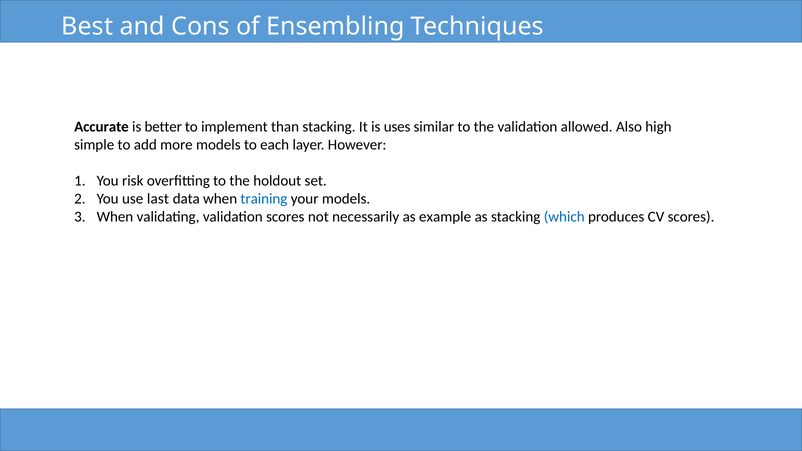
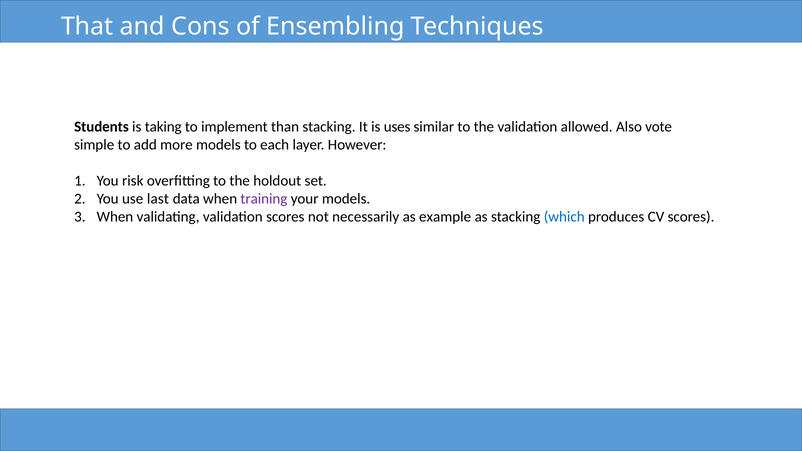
Best: Best -> That (87, 26)
Accurate: Accurate -> Students (101, 127)
better: better -> taking (163, 127)
high: high -> vote (659, 127)
training colour: blue -> purple (264, 199)
